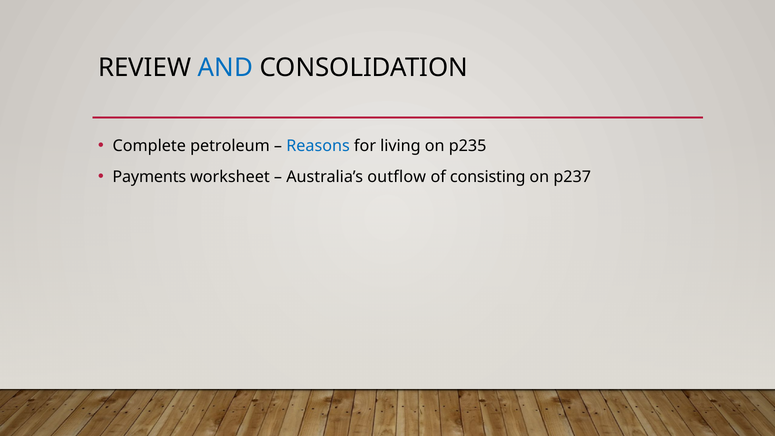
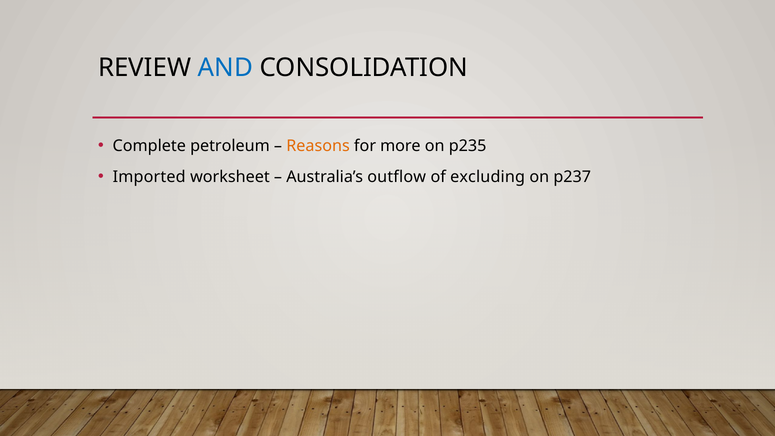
Reasons colour: blue -> orange (318, 146)
living: living -> more (400, 146)
Payments: Payments -> Imported (149, 177)
consisting: consisting -> excluding (488, 177)
